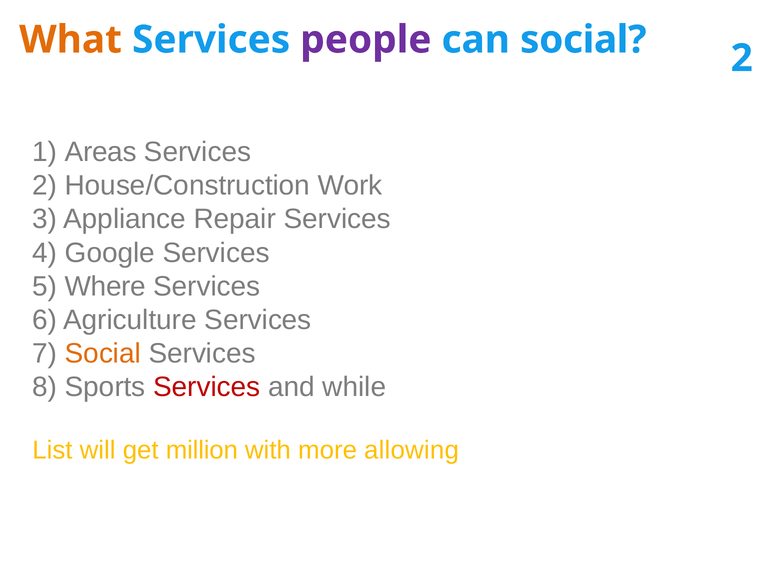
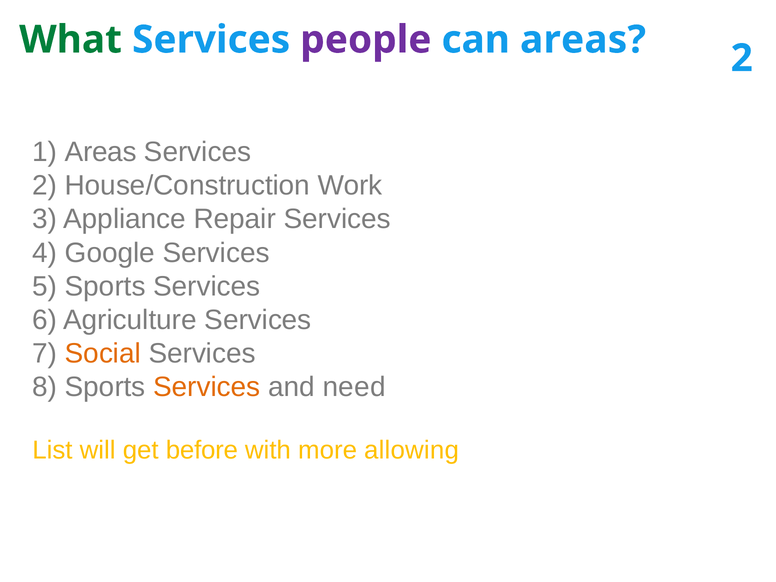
What colour: orange -> green (71, 40)
can social: social -> areas (583, 40)
5 Where: Where -> Sports (105, 286)
Services colour: red -> orange (207, 387)
while: while -> need (354, 387)
million: million -> before (202, 450)
